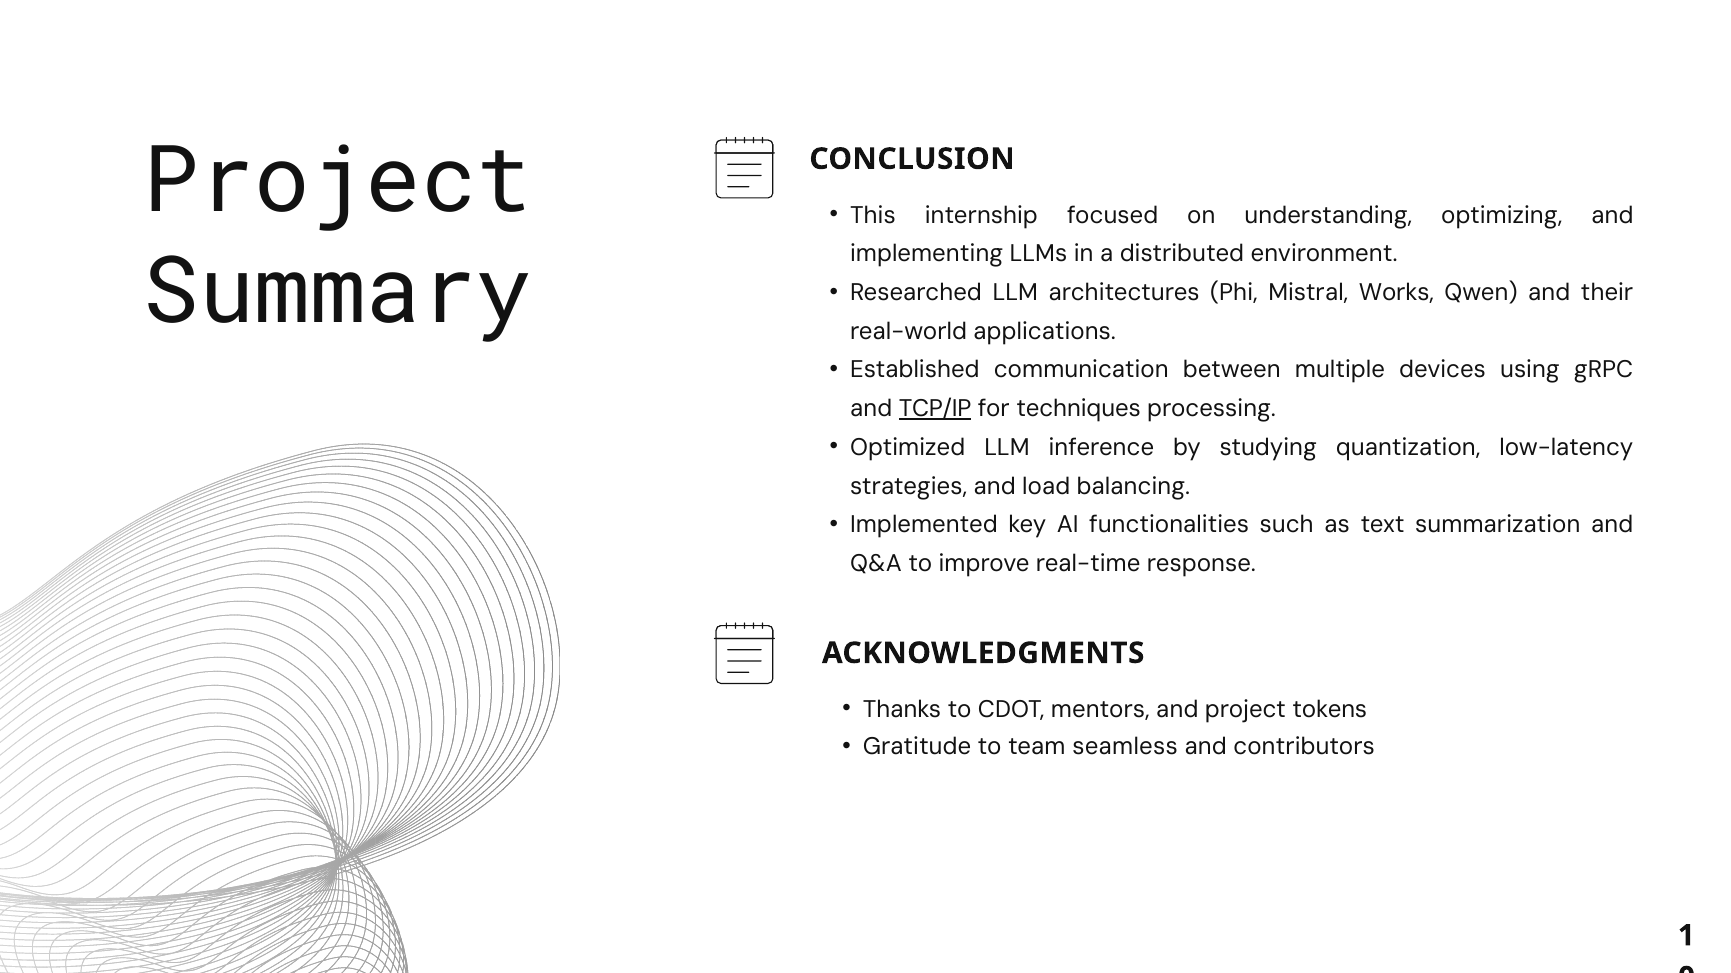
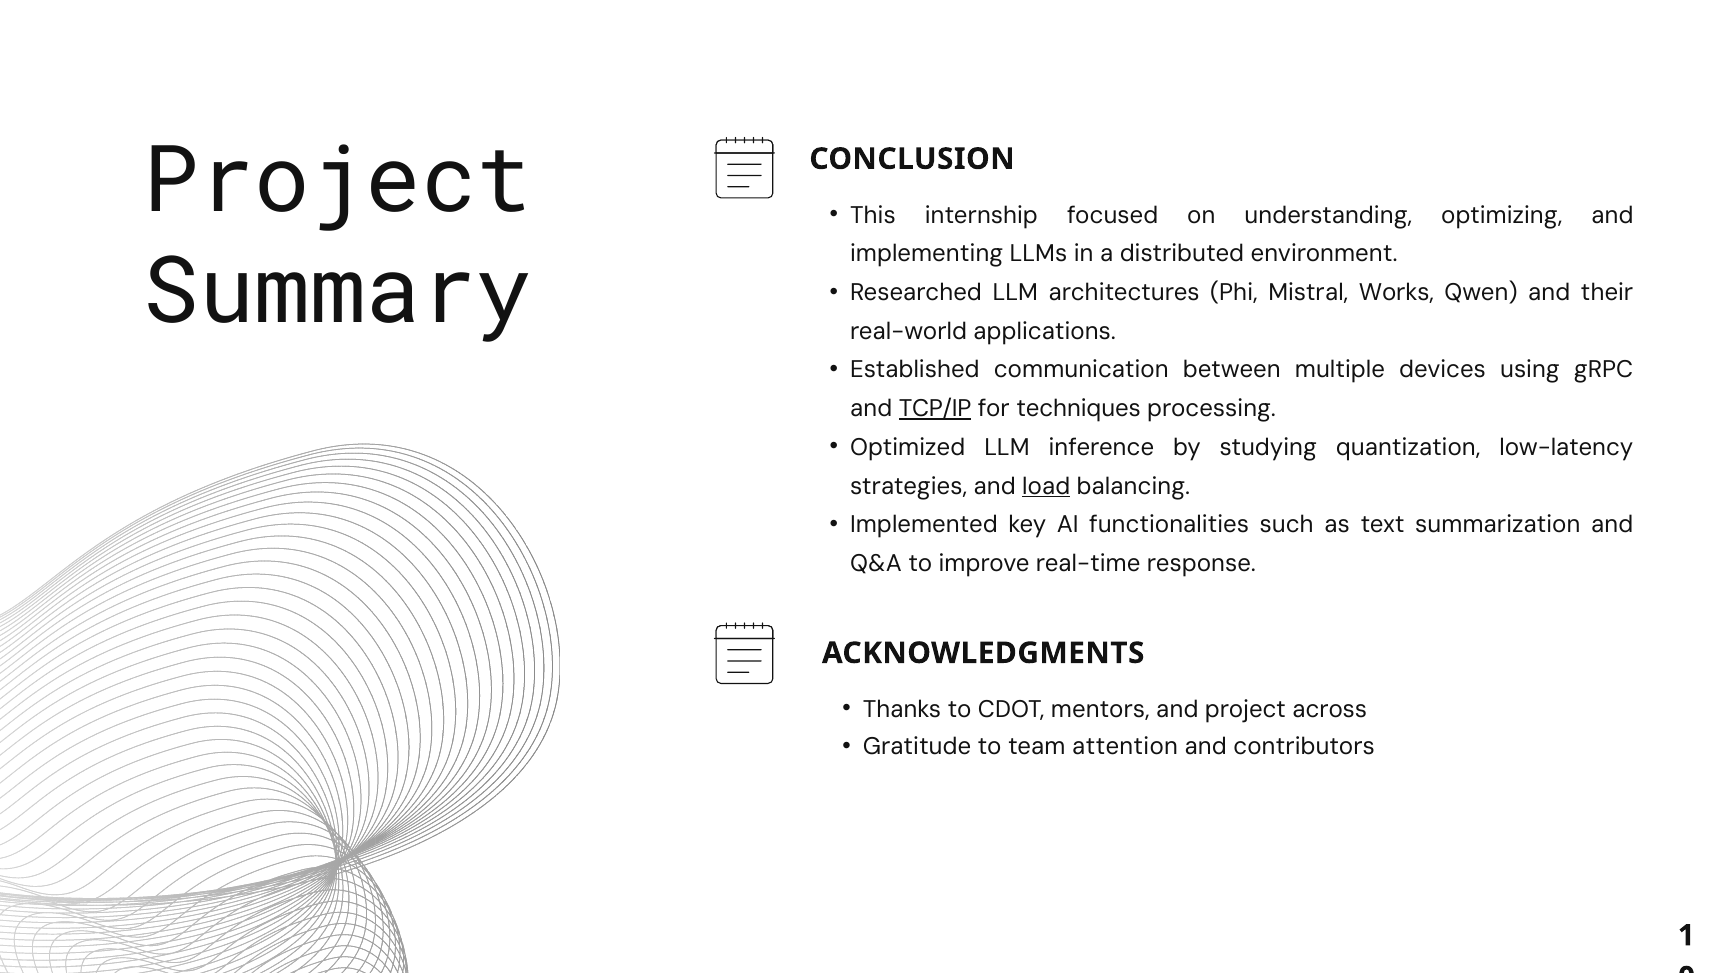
load underline: none -> present (1046, 486)
tokens: tokens -> across (1330, 710)
seamless: seamless -> attention (1125, 747)
